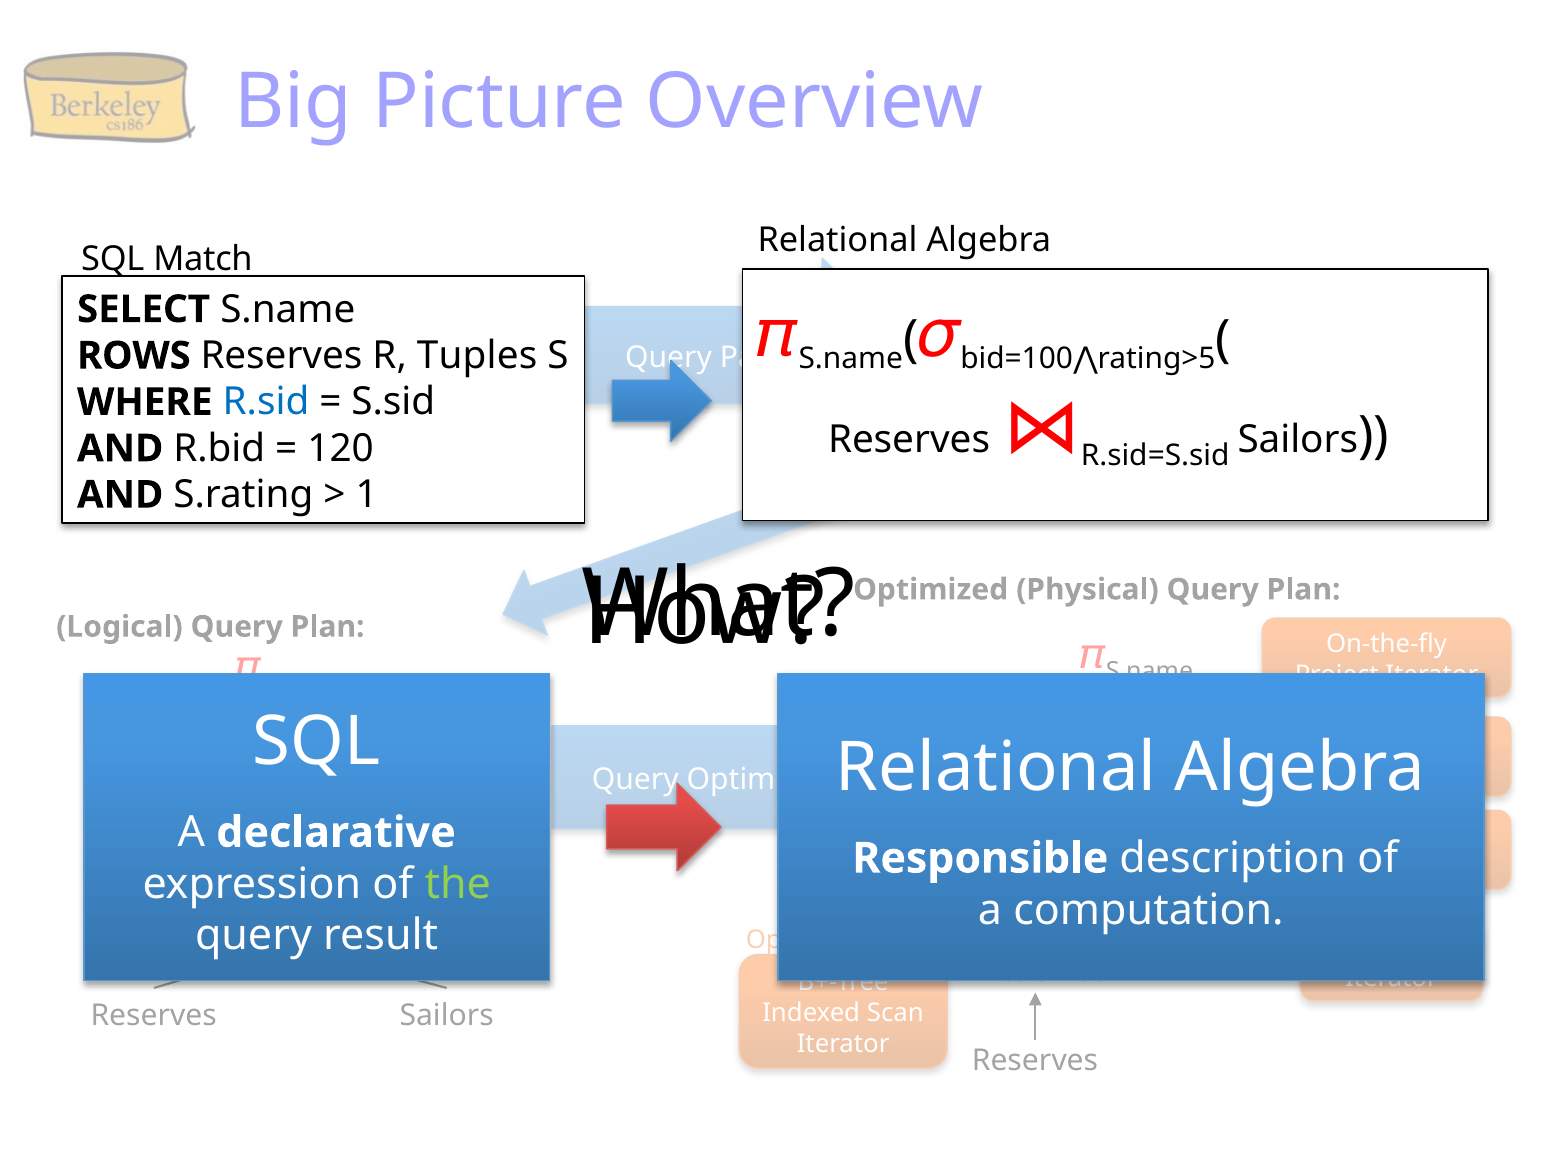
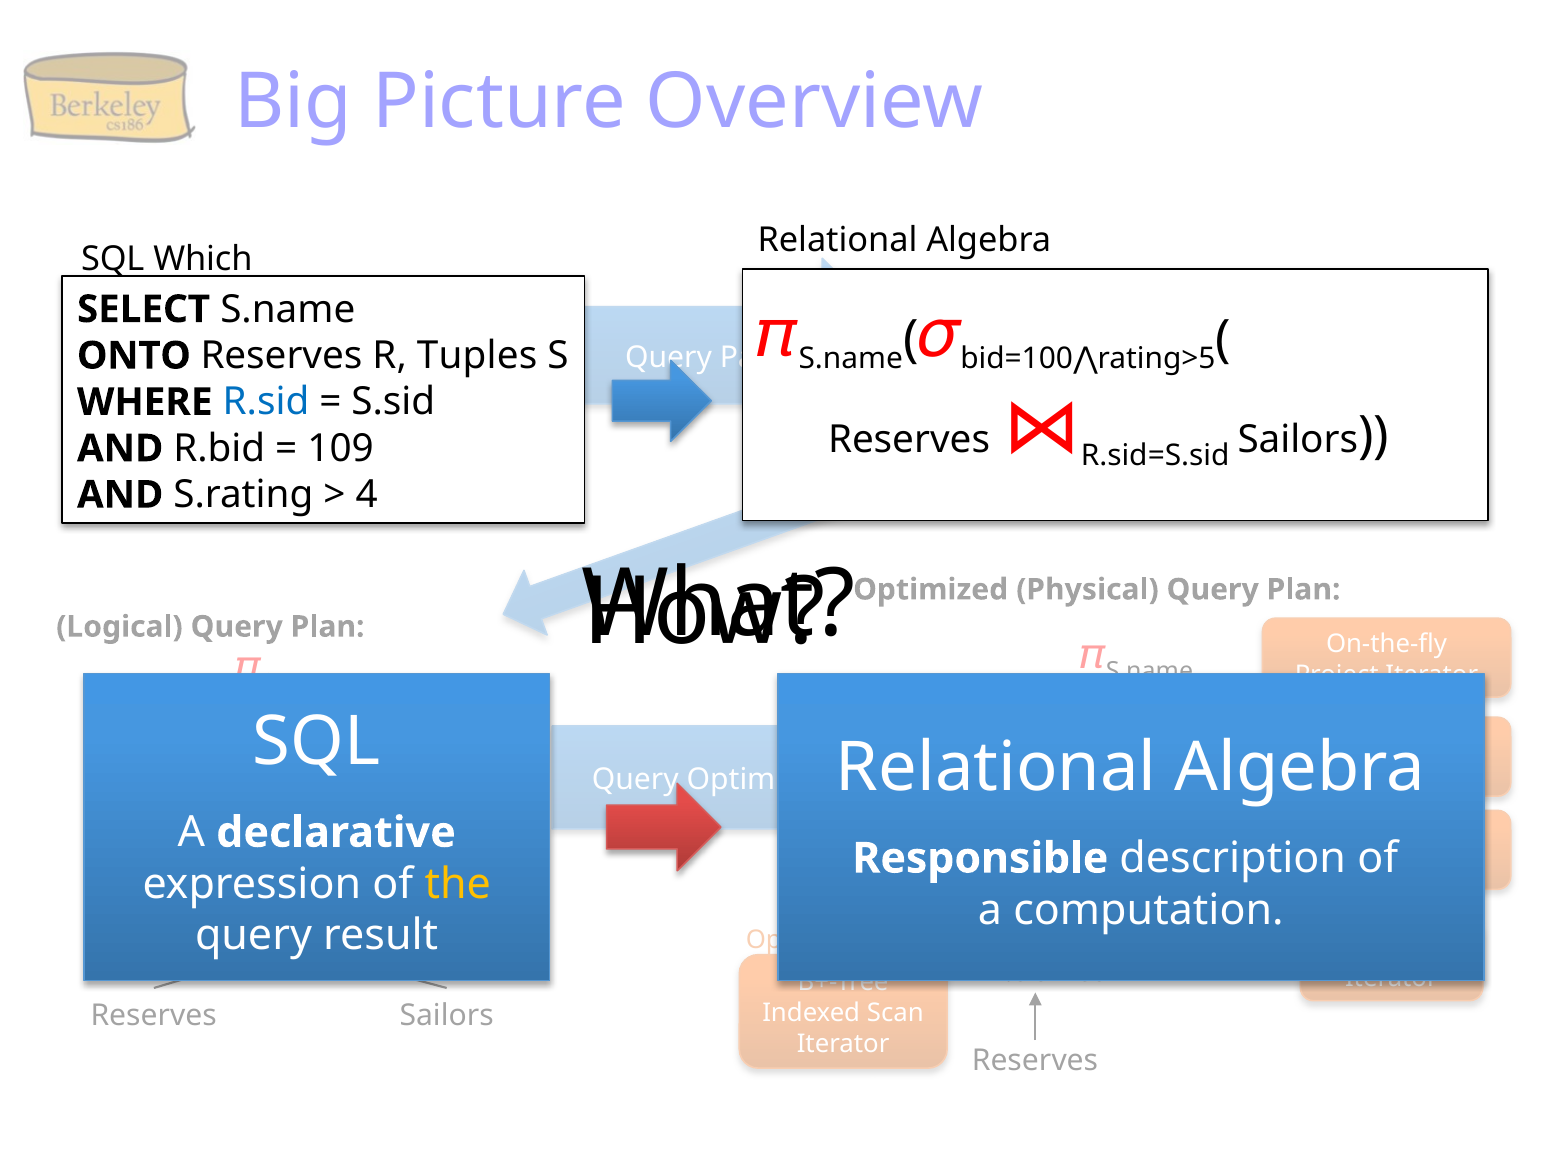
Match: Match -> Which (203, 260)
ROWS: ROWS -> ONTO (134, 356)
120: 120 -> 109 (341, 449)
1: 1 -> 4 (367, 495)
the colour: light green -> yellow (458, 884)
